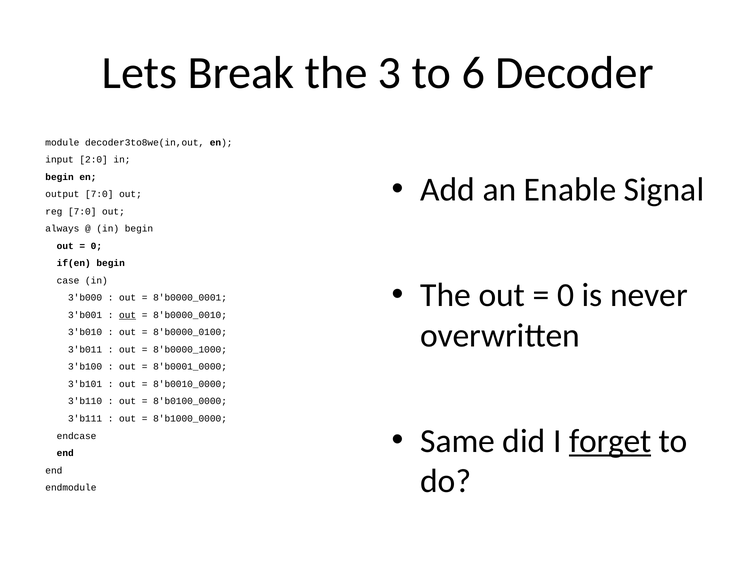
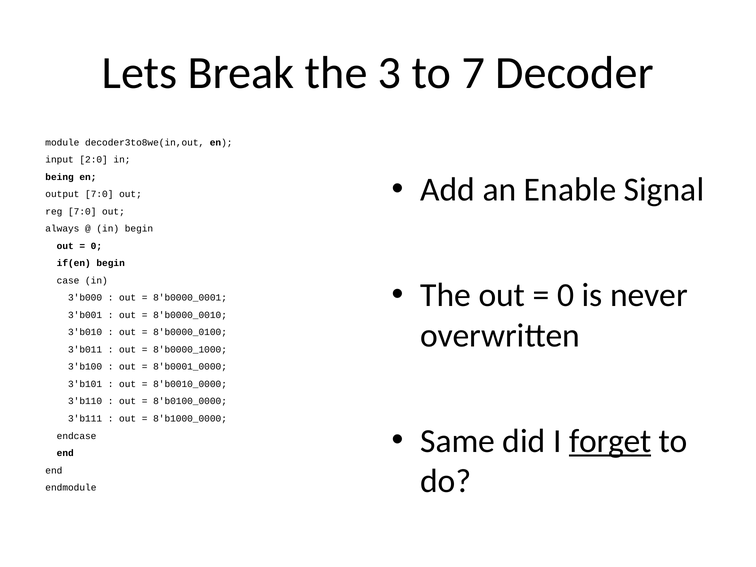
6: 6 -> 7 (473, 73)
begin: begin -> being (60, 177)
out underline: present -> none (128, 315)
